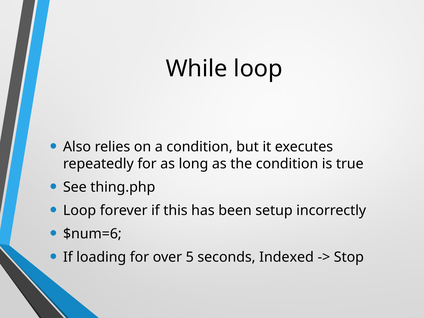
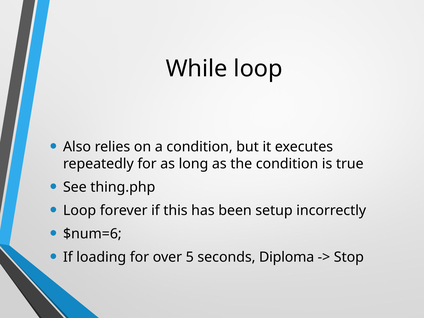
Indexed: Indexed -> Diploma (287, 257)
